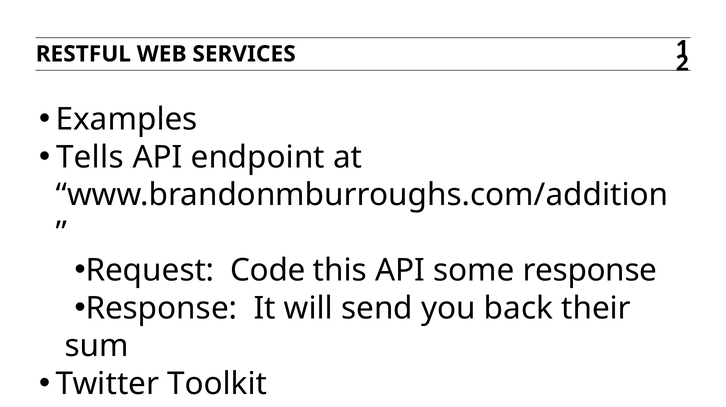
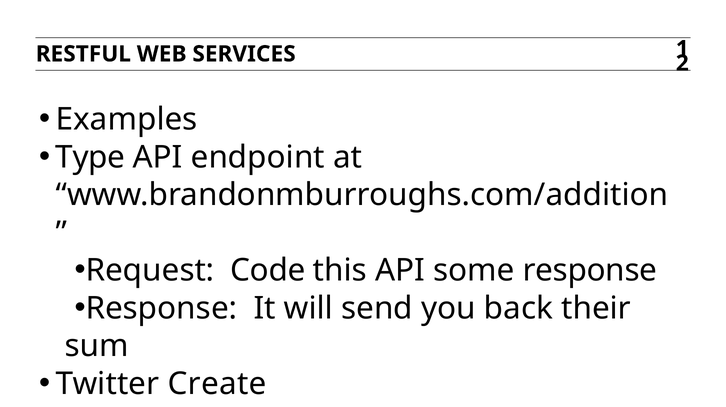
Tells: Tells -> Type (90, 158)
Toolkit: Toolkit -> Create (217, 384)
